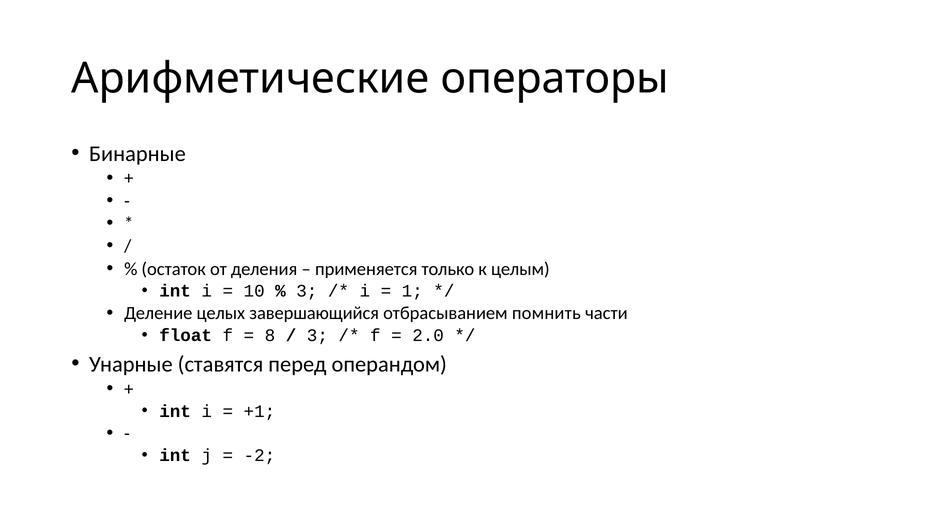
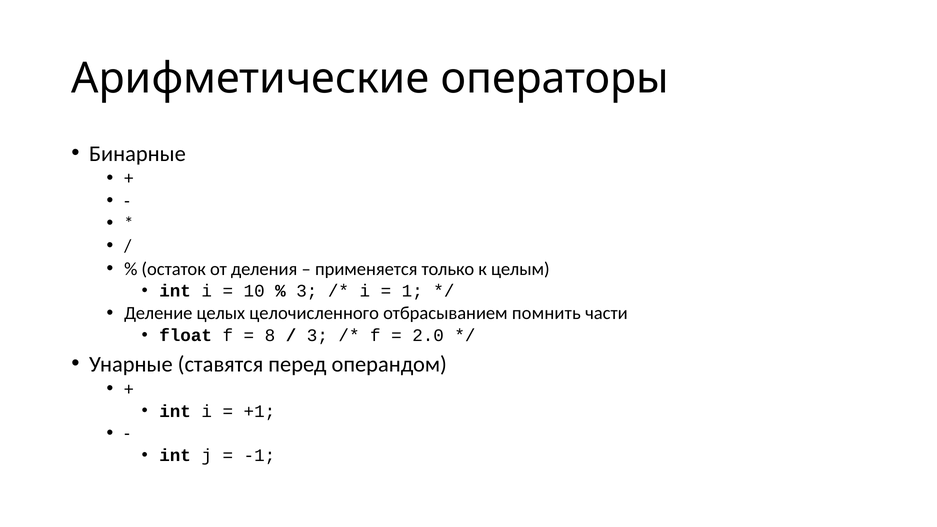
завершающийся: завершающийся -> целочисленного (314, 313)
-2: -2 -> -1 (259, 456)
